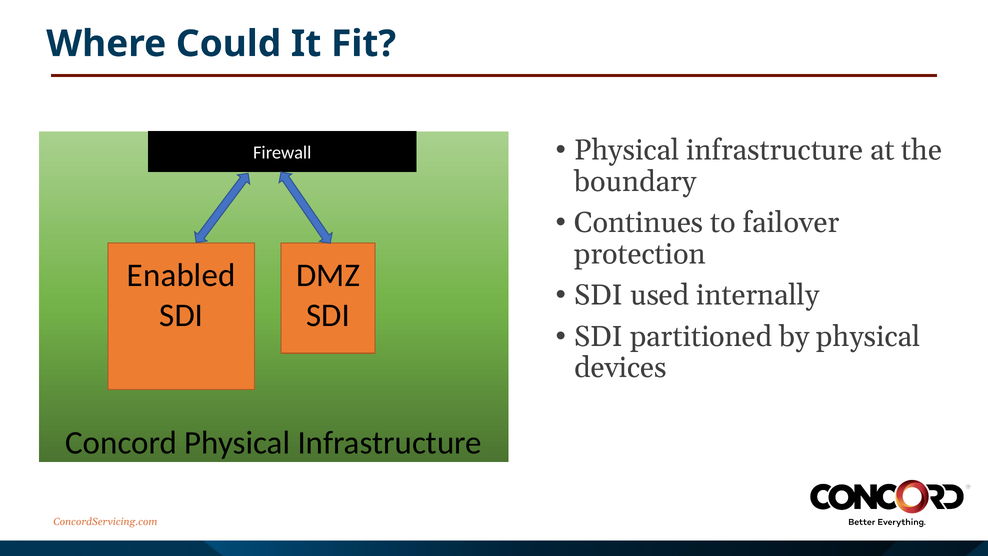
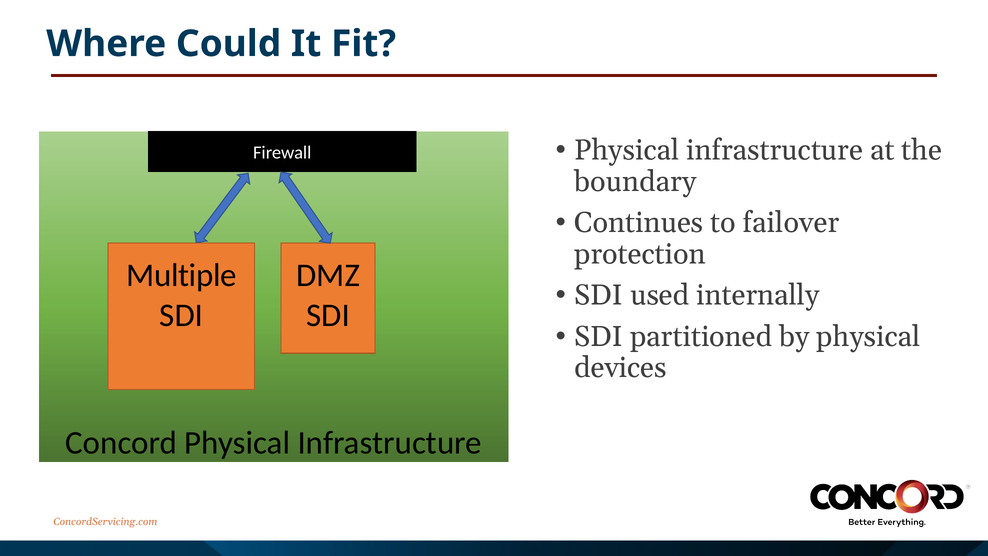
Enabled: Enabled -> Multiple (181, 275)
